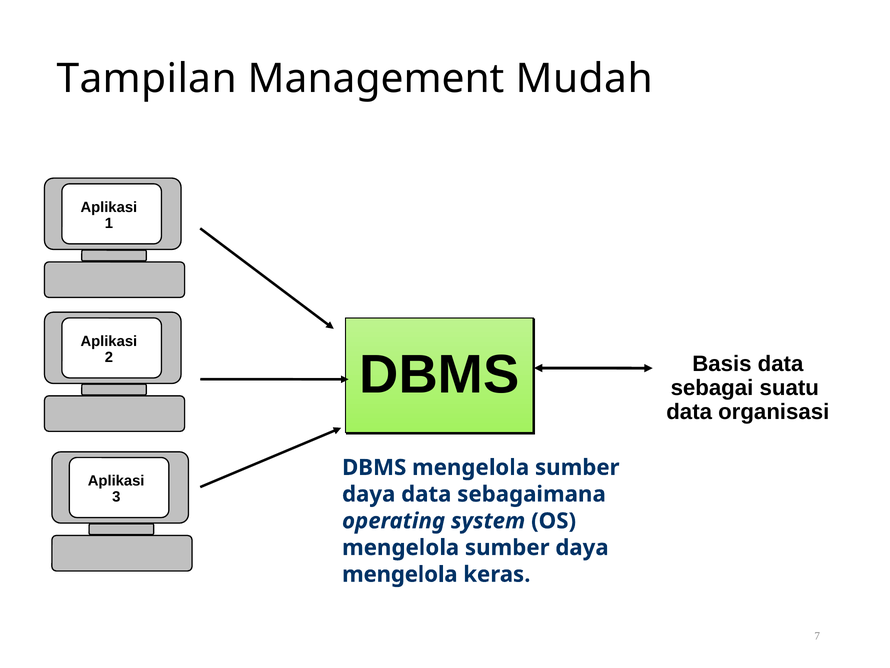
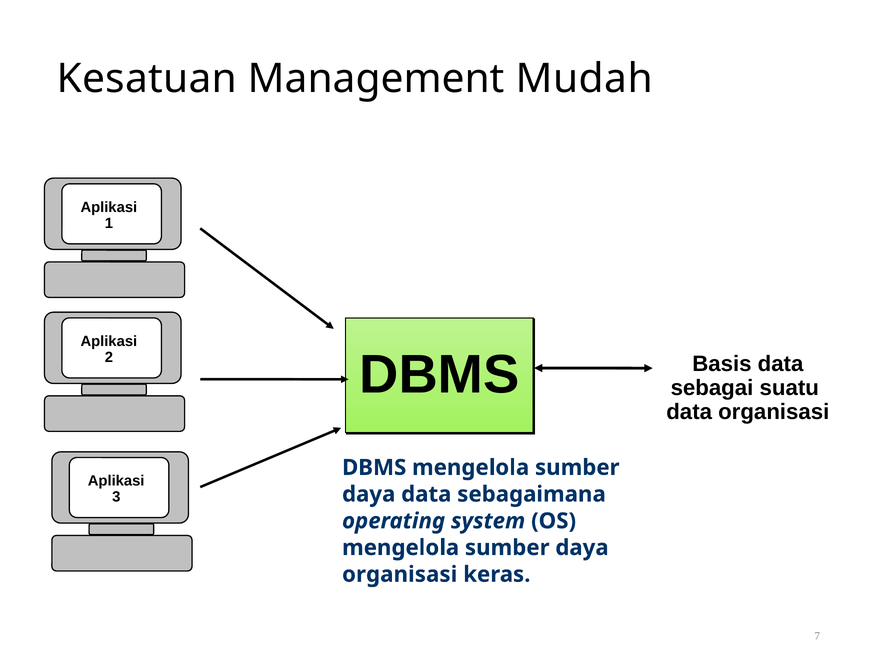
Tampilan: Tampilan -> Kesatuan (147, 79)
mengelola: mengelola -> organisasi (400, 574)
